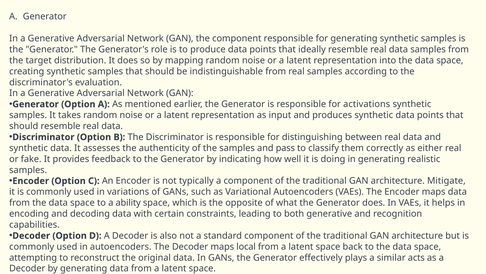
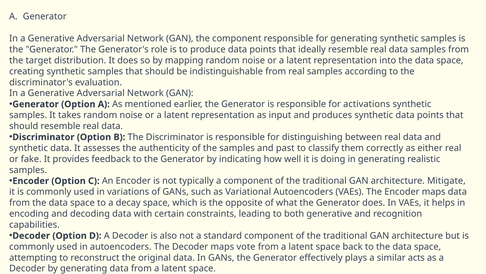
pass: pass -> past (285, 148)
ability: ability -> decay (128, 202)
local: local -> vote (246, 246)
